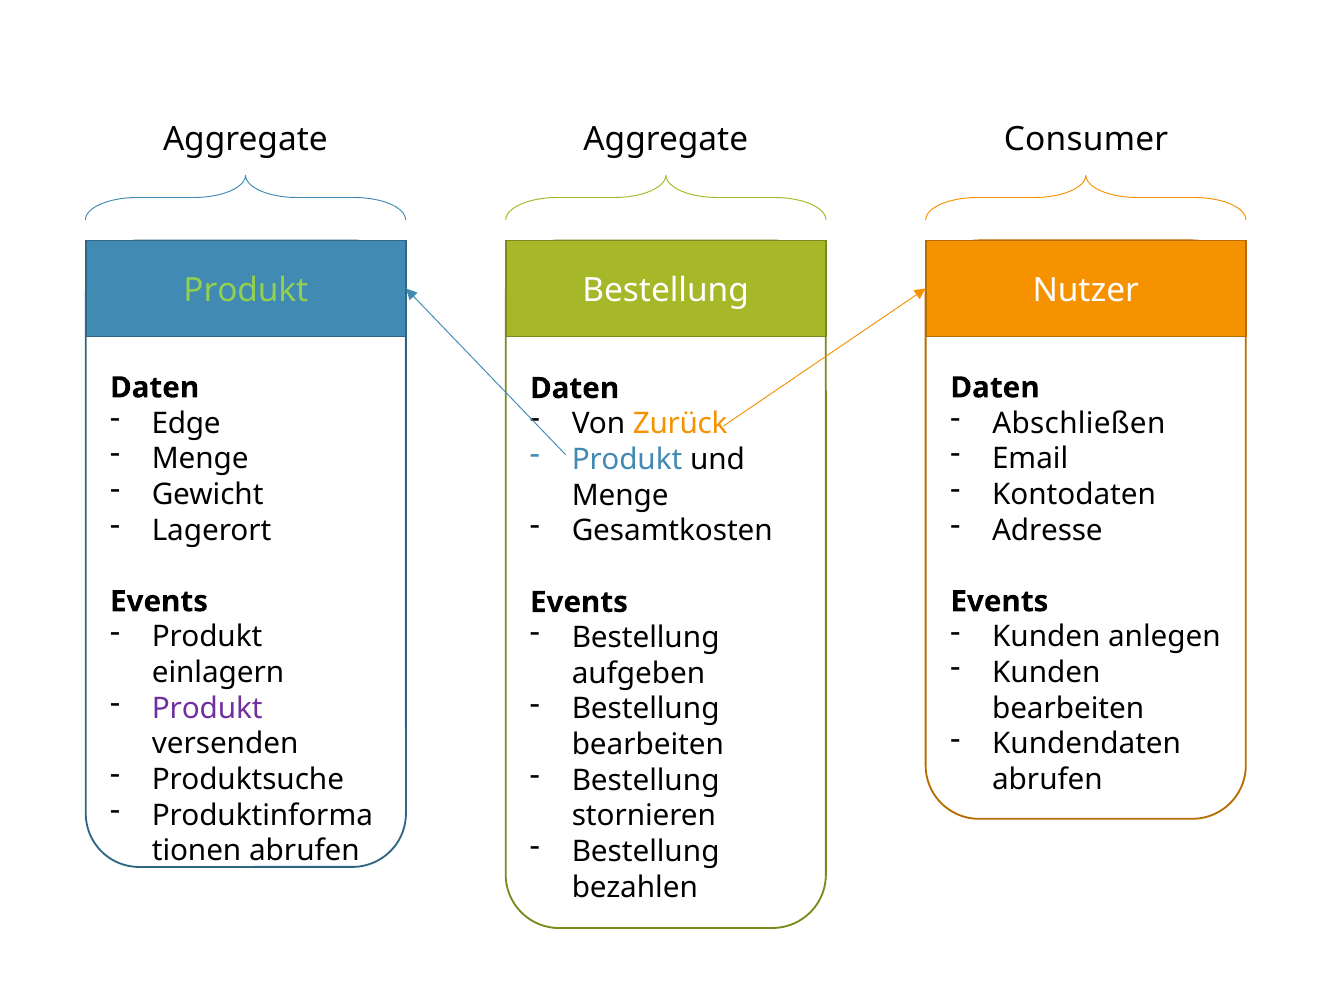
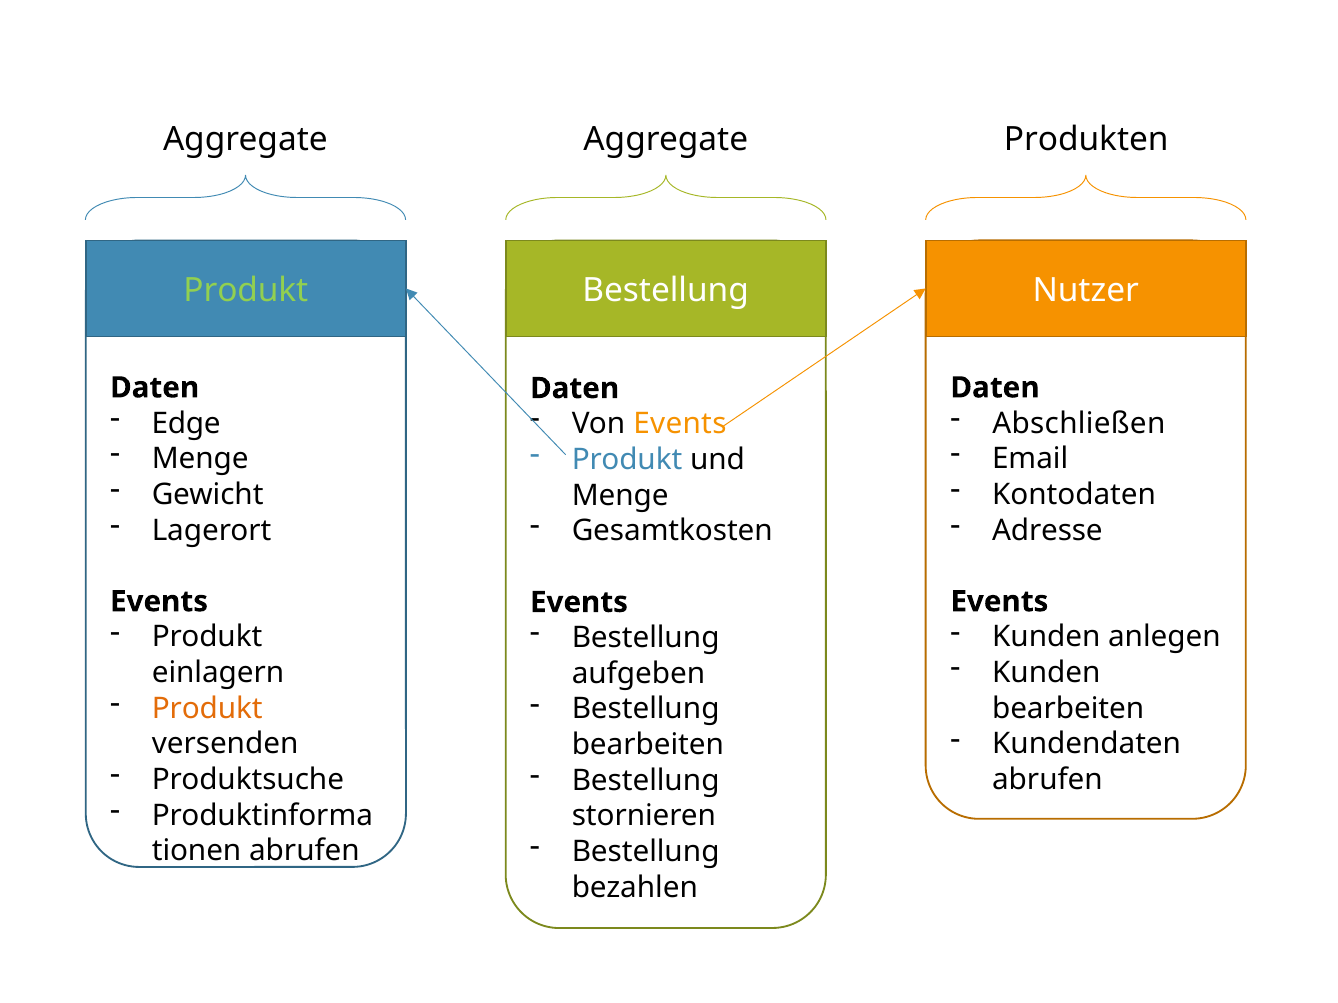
Consumer: Consumer -> Produkten (1086, 140)
Von Zurück: Zurück -> Events (680, 424)
Produkt colour: purple -> orange (207, 709)
